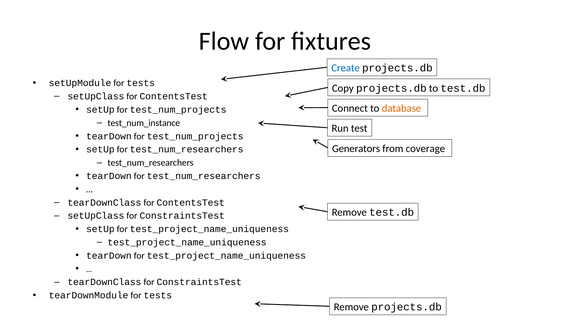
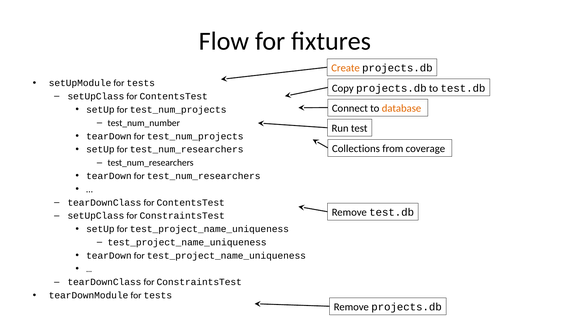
Create colour: blue -> orange (346, 68)
test_num_instance: test_num_instance -> test_num_number (144, 123)
Generators: Generators -> Collections (356, 149)
